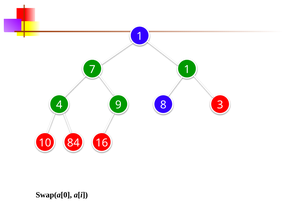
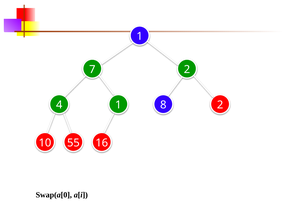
7 1: 1 -> 2 (187, 69)
4 9: 9 -> 1 (118, 105)
8 3: 3 -> 2 (220, 105)
84: 84 -> 55 (73, 143)
